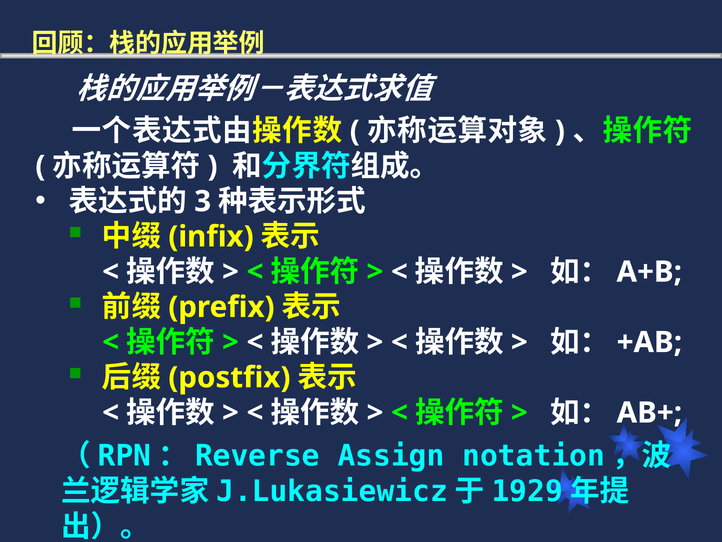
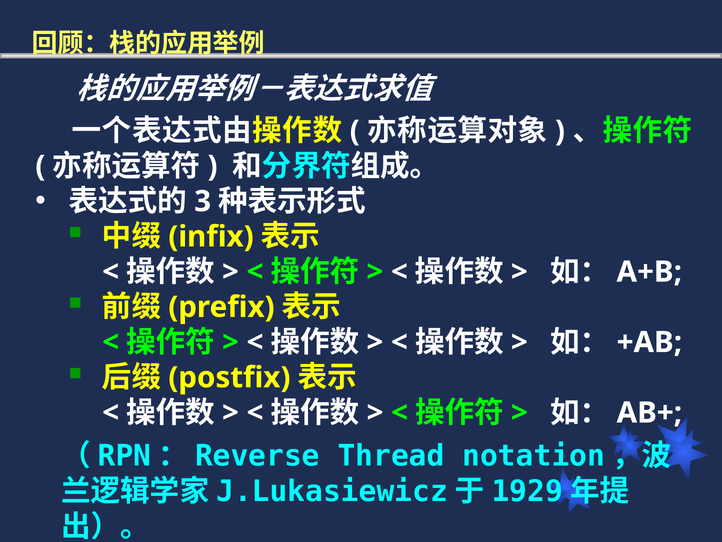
Assign: Assign -> Thread (391, 456)
